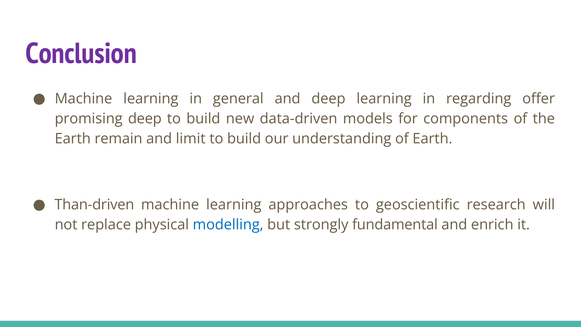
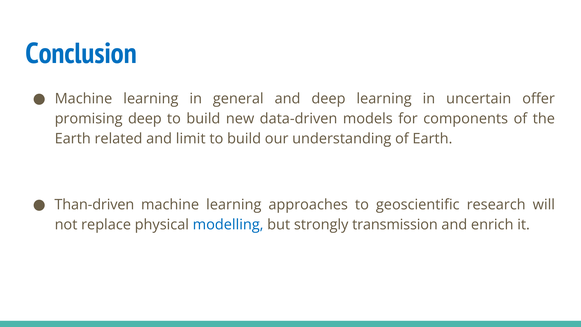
Conclusion colour: purple -> blue (81, 54)
regarding: regarding -> uncertain (479, 99)
remain: remain -> related (118, 139)
fundamental: fundamental -> transmission (395, 225)
